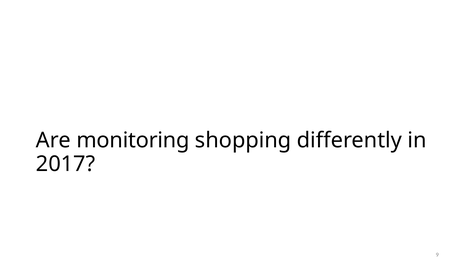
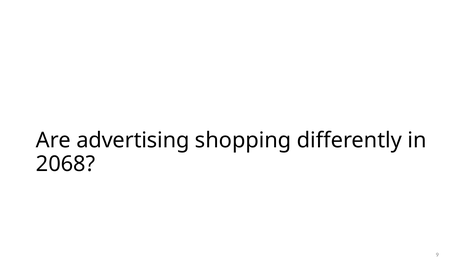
monitoring: monitoring -> advertising (133, 141)
2017: 2017 -> 2068 (66, 164)
